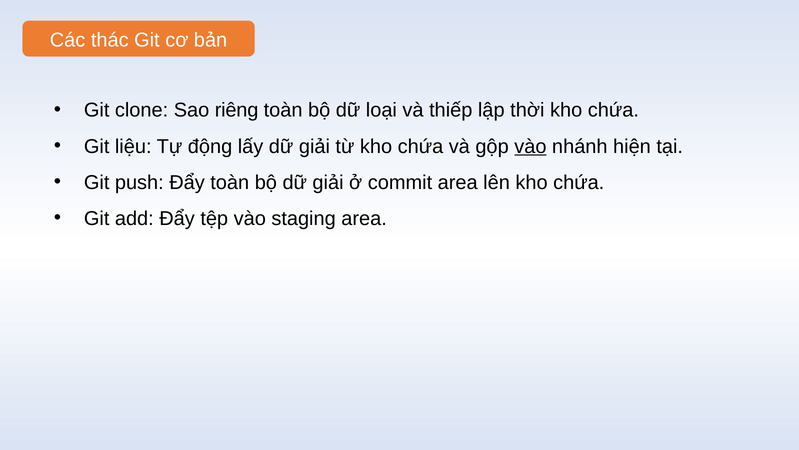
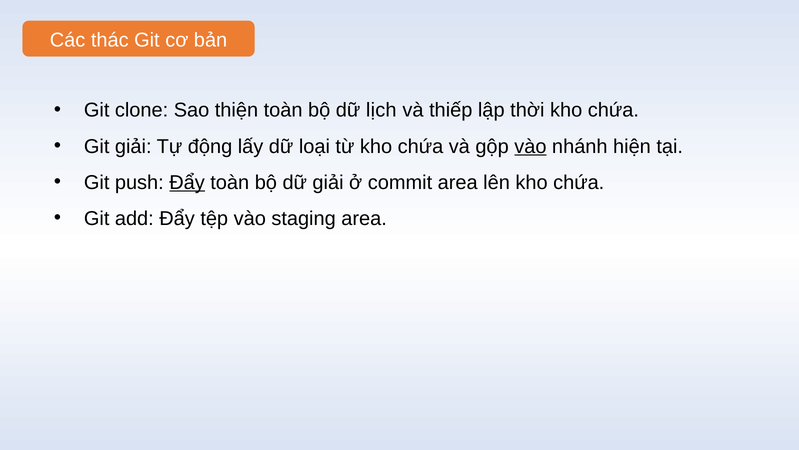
riêng: riêng -> thiện (236, 110)
loại: loại -> lịch (381, 110)
Git liệu: liệu -> giải (133, 146)
lấy dữ giải: giải -> loại (314, 146)
Đẩy underline: none -> present (187, 182)
